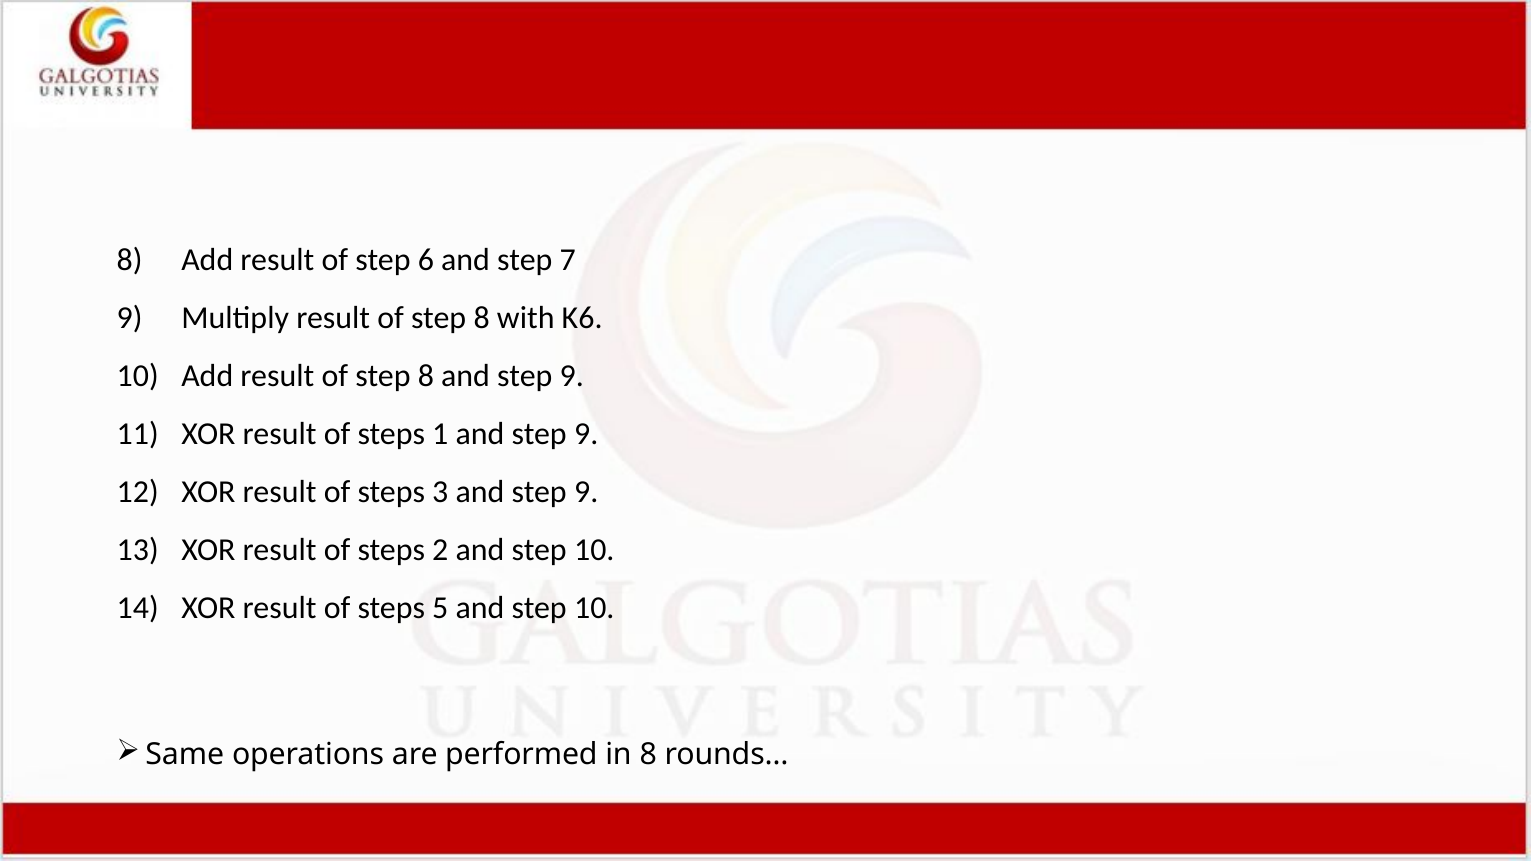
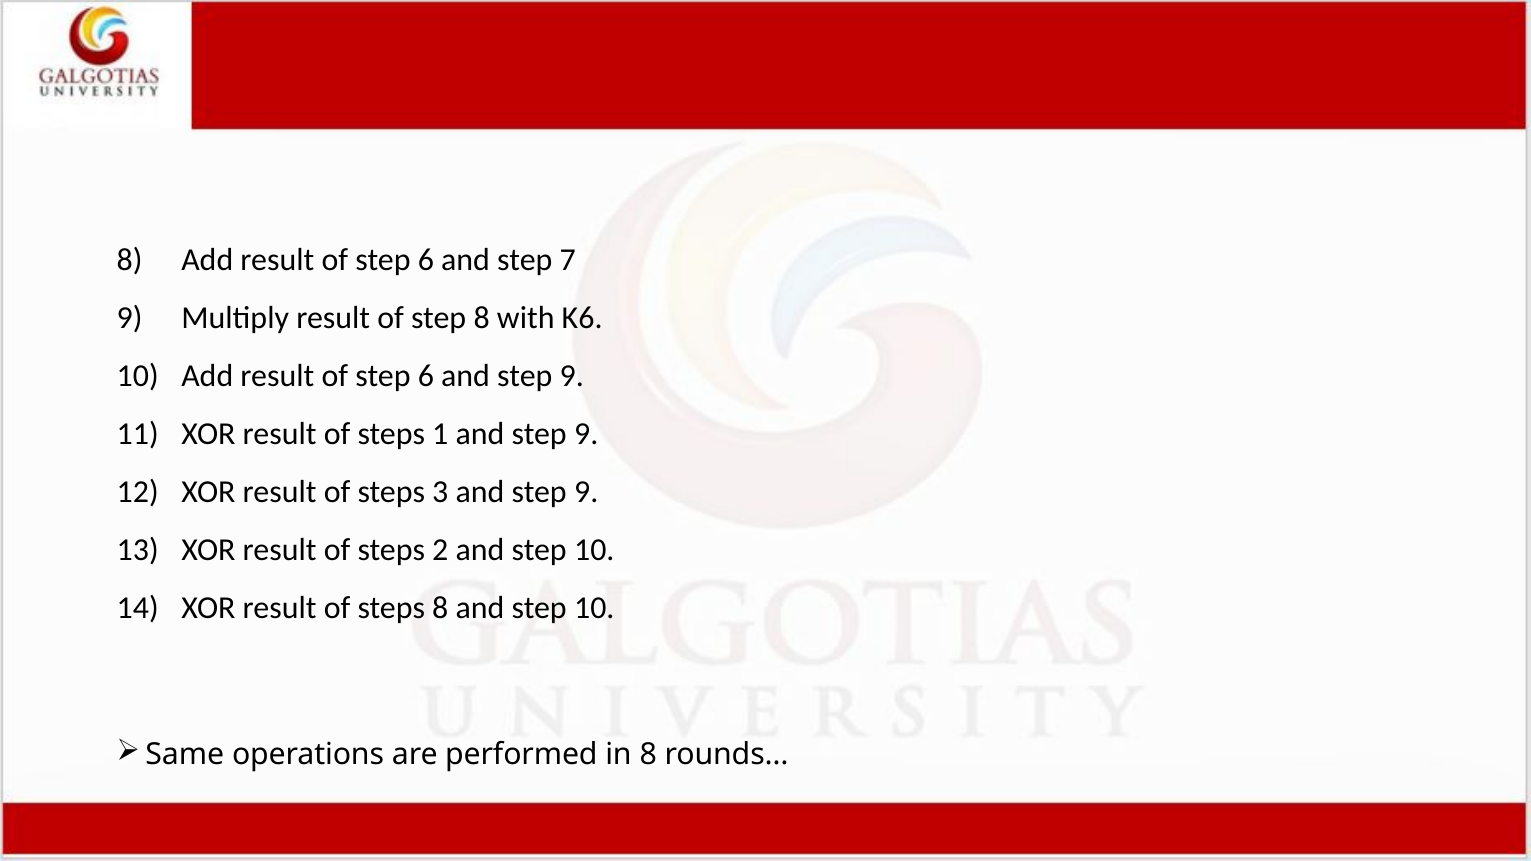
8: 8 -> 6 (426, 376)
steps 5: 5 -> 8 (440, 608)
